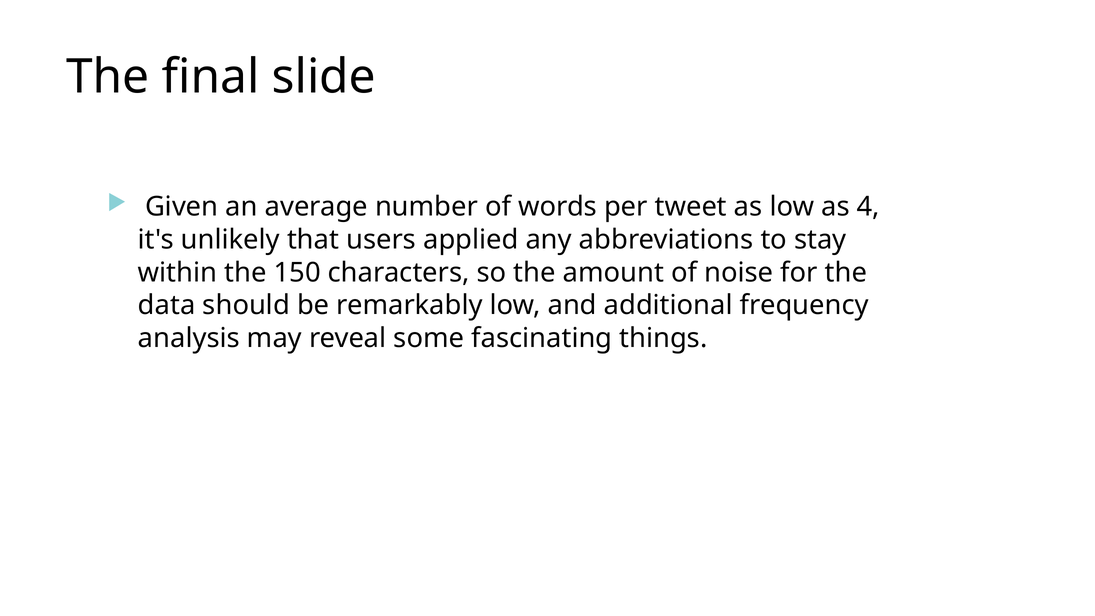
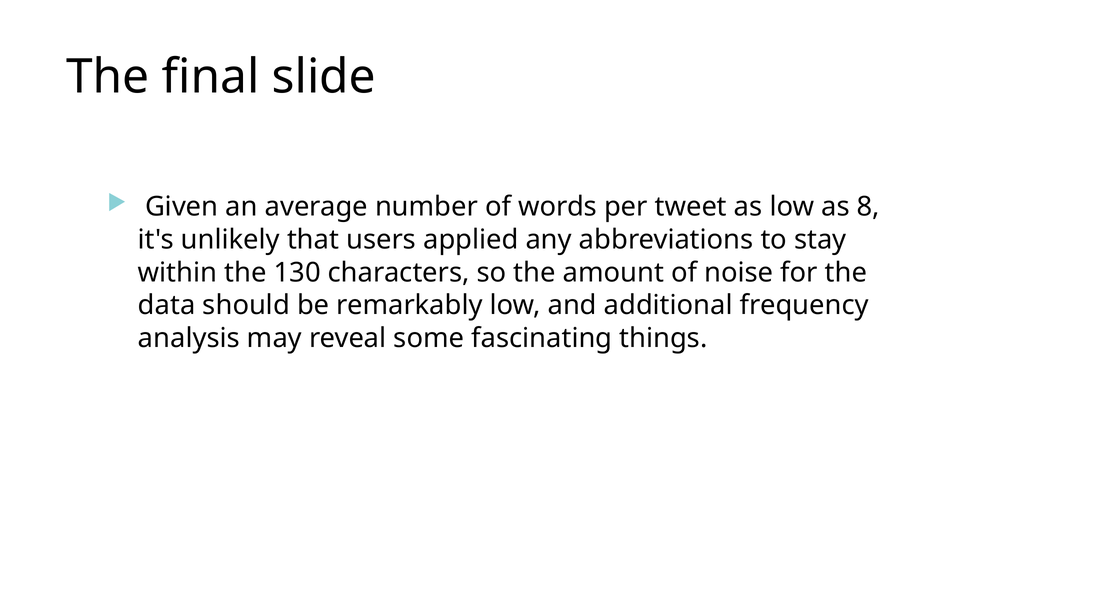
4: 4 -> 8 (868, 207)
150: 150 -> 130 (297, 272)
